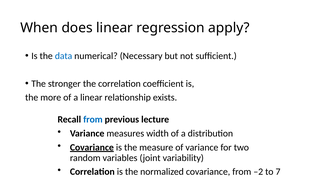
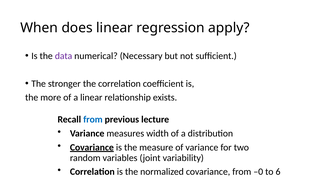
data colour: blue -> purple (64, 56)
–2: –2 -> –0 (258, 171)
7: 7 -> 6 (278, 171)
